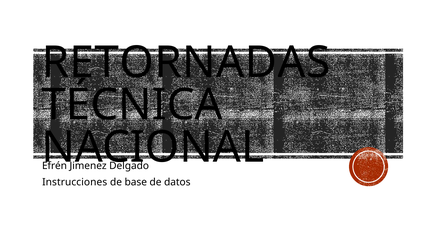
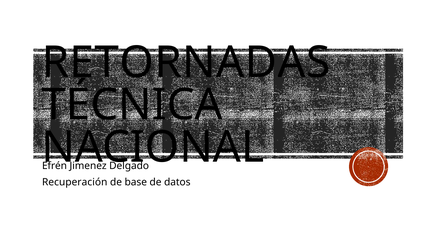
Instrucciones: Instrucciones -> Recuperación (75, 182)
